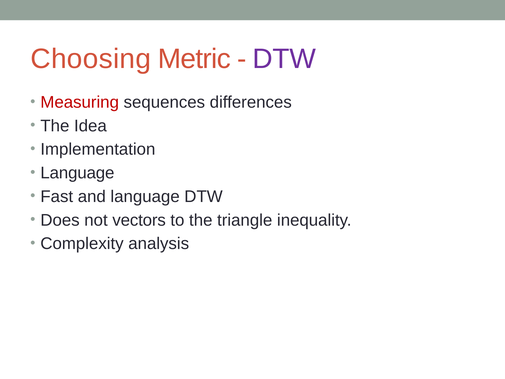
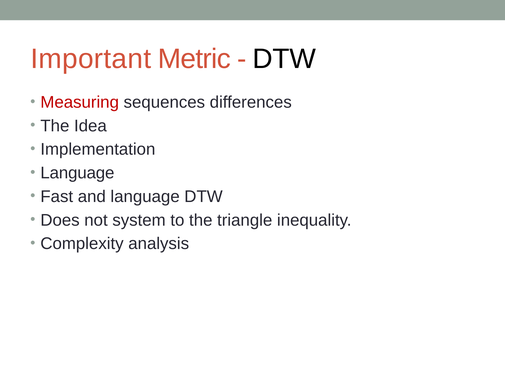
Choosing: Choosing -> Important (91, 59)
DTW colour: purple -> black (284, 59)
vectors: vectors -> system (139, 220)
